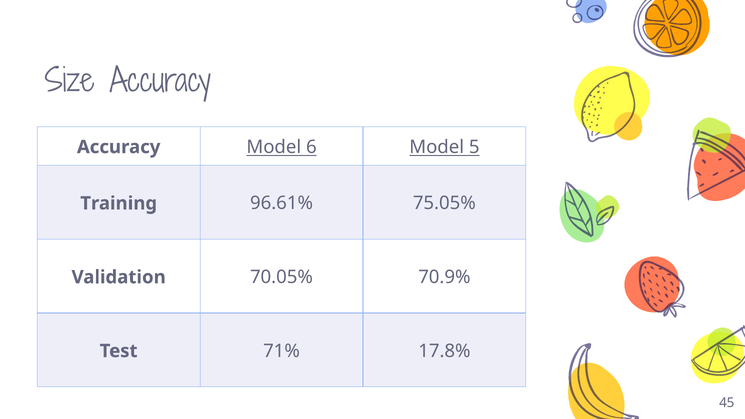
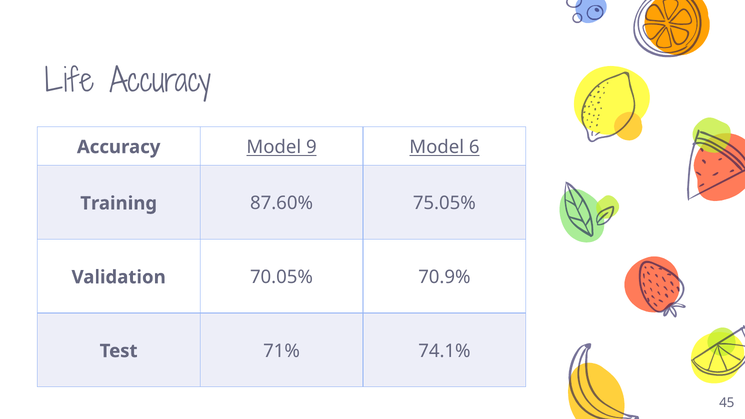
Size: Size -> Life (69, 81)
6: 6 -> 9 (311, 147)
5: 5 -> 6 (474, 147)
96.61%: 96.61% -> 87.60% (282, 203)
17.8%: 17.8% -> 74.1% (444, 351)
